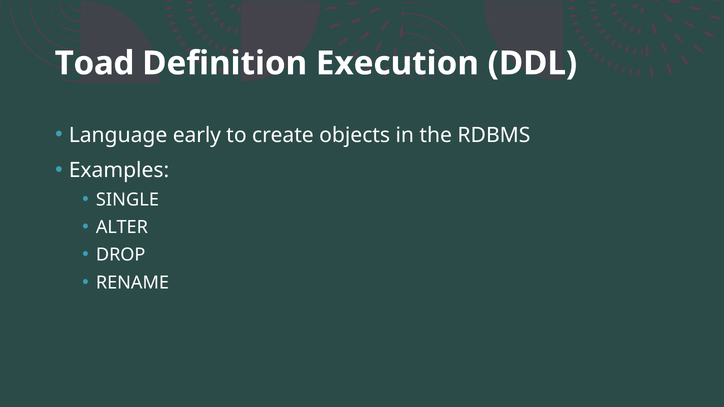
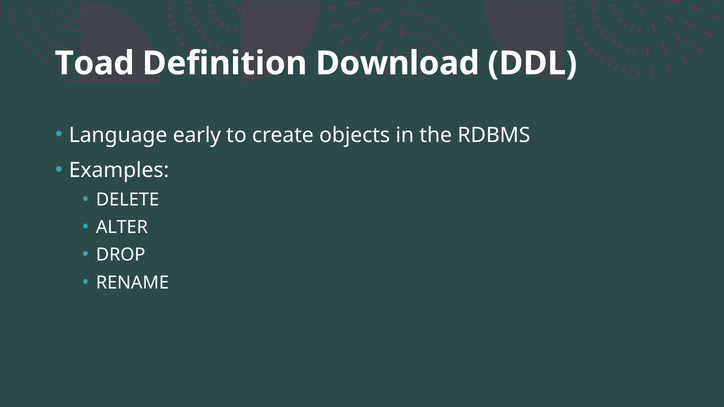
Execution: Execution -> Download (398, 63)
SINGLE: SINGLE -> DELETE (128, 200)
